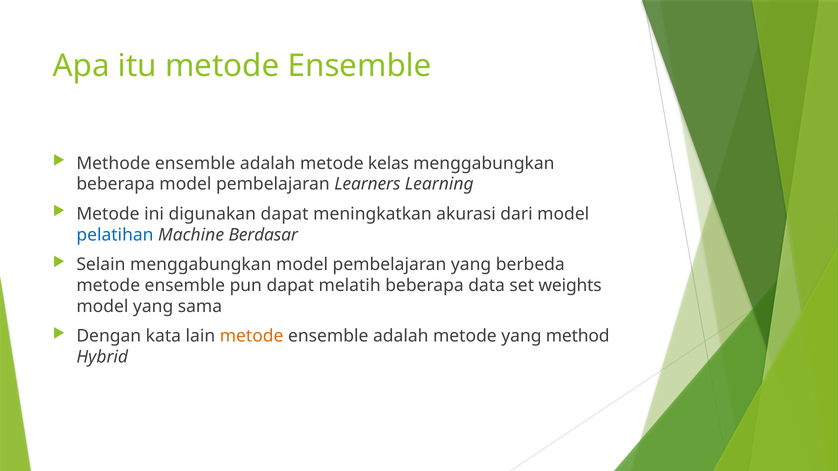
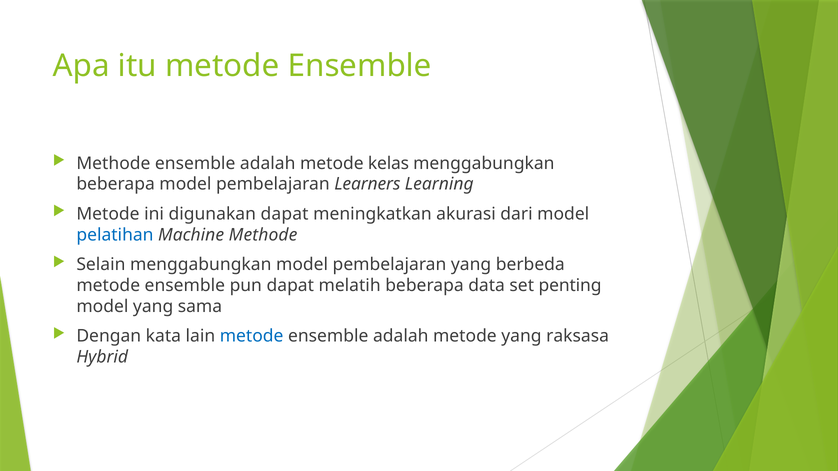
Machine Berdasar: Berdasar -> Methode (263, 235)
weights: weights -> penting (570, 286)
metode colour: orange -> blue (252, 336)
method: method -> raksasa (578, 336)
